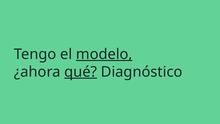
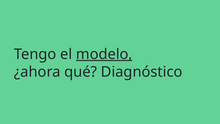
qué underline: present -> none (81, 72)
